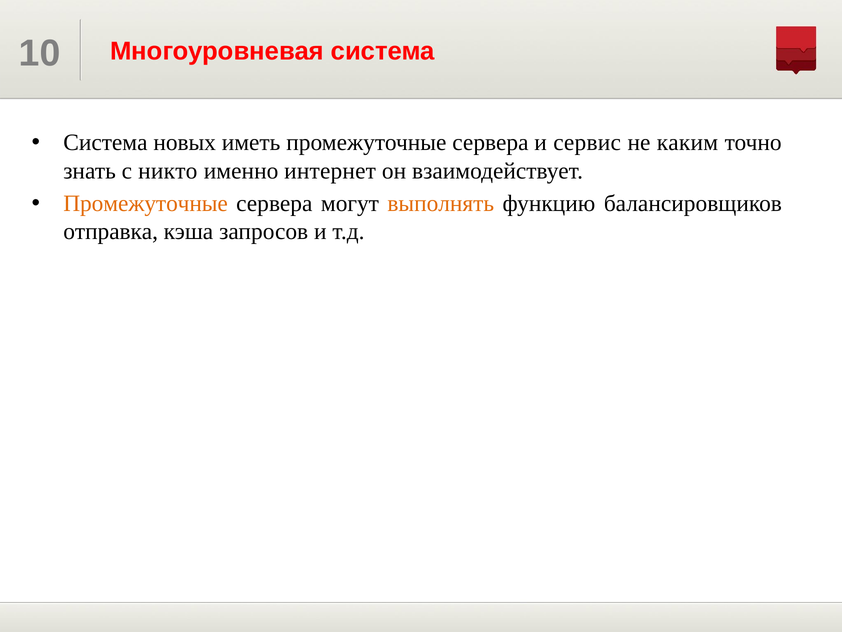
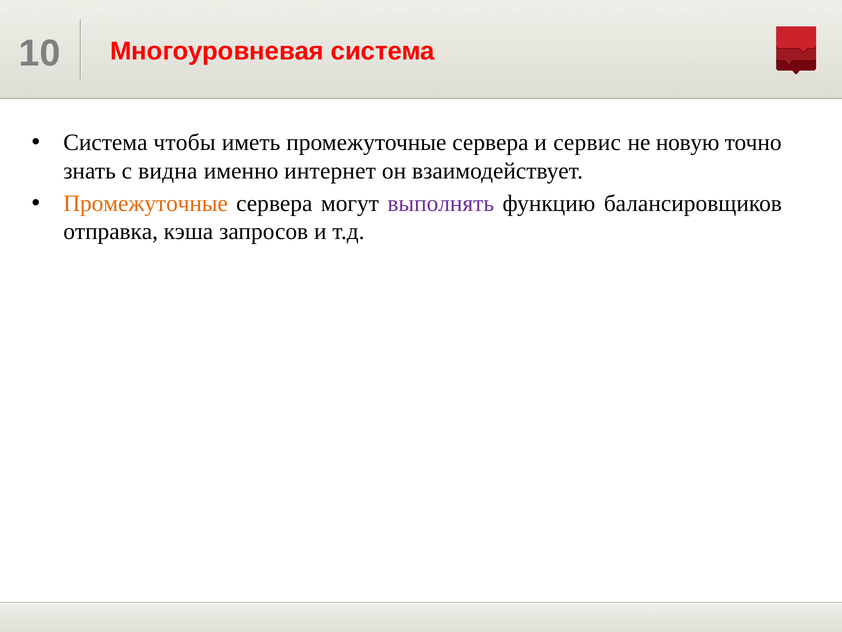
новых: новых -> чтобы (185, 143)
каким: каким -> новую (688, 143)
никто: никто -> видна (168, 171)
выполнять colour: orange -> purple (441, 203)
